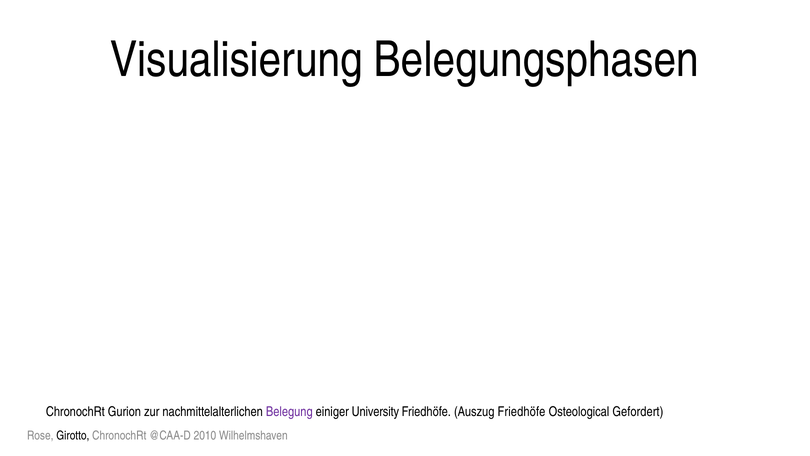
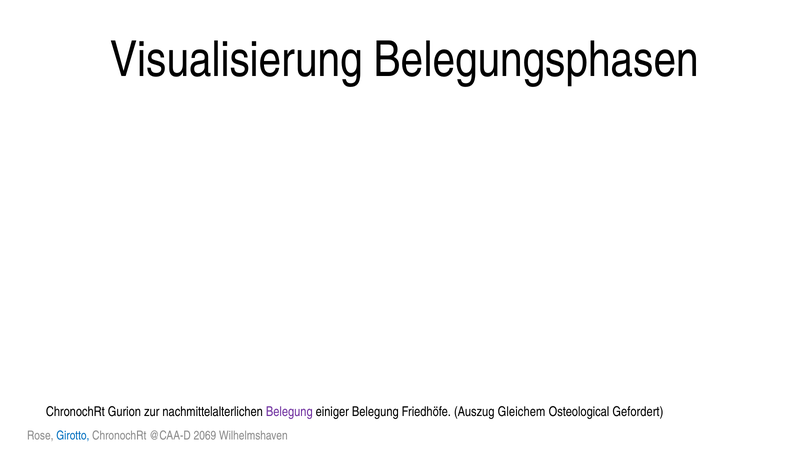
einiger University: University -> Belegung (375, 412)
Auszug Friedhöfe: Friedhöfe -> Gleichem (521, 412)
Girotto colour: black -> blue (73, 435)
2010: 2010 -> 2069 (205, 435)
